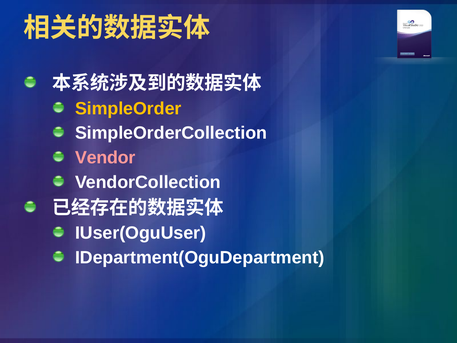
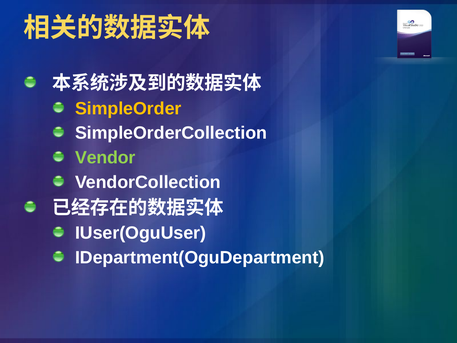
Vendor colour: pink -> light green (105, 157)
